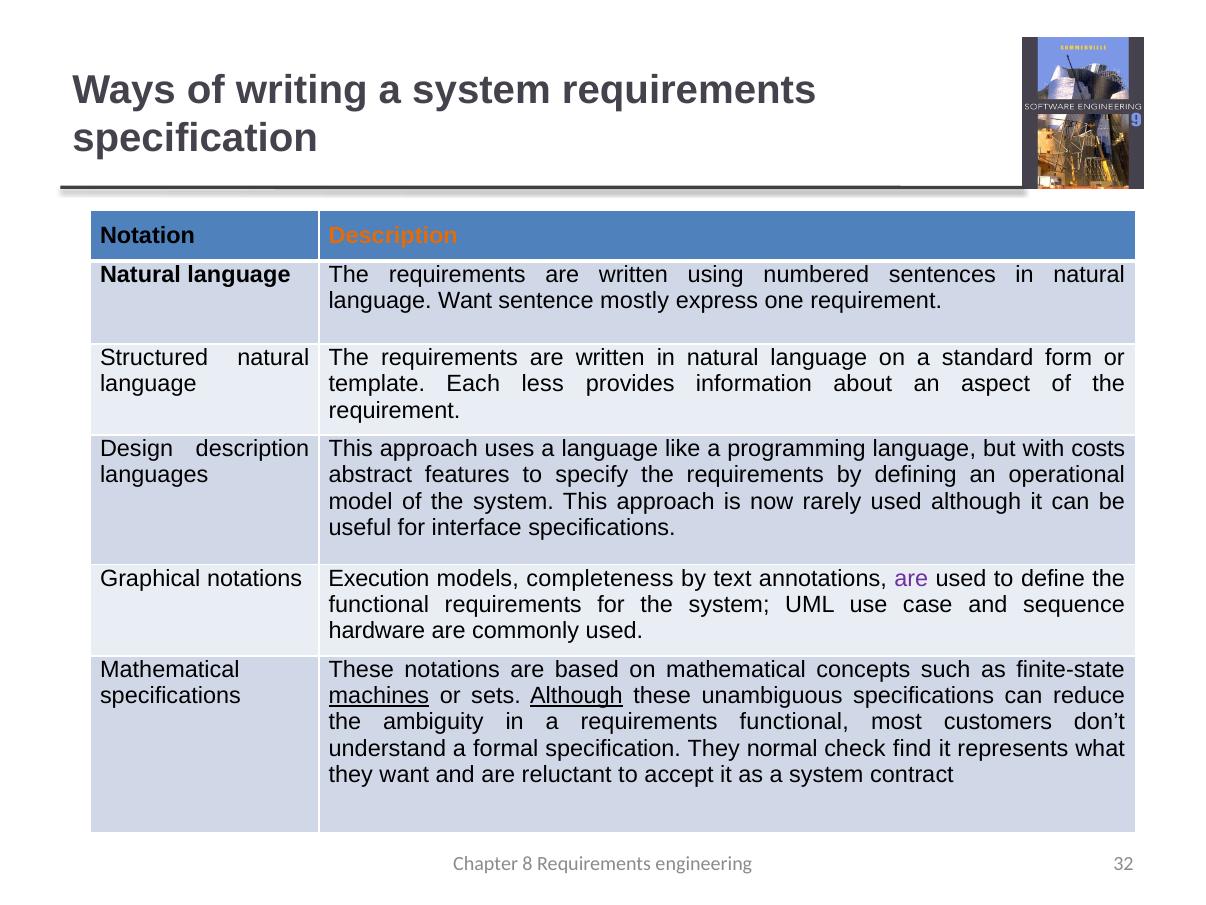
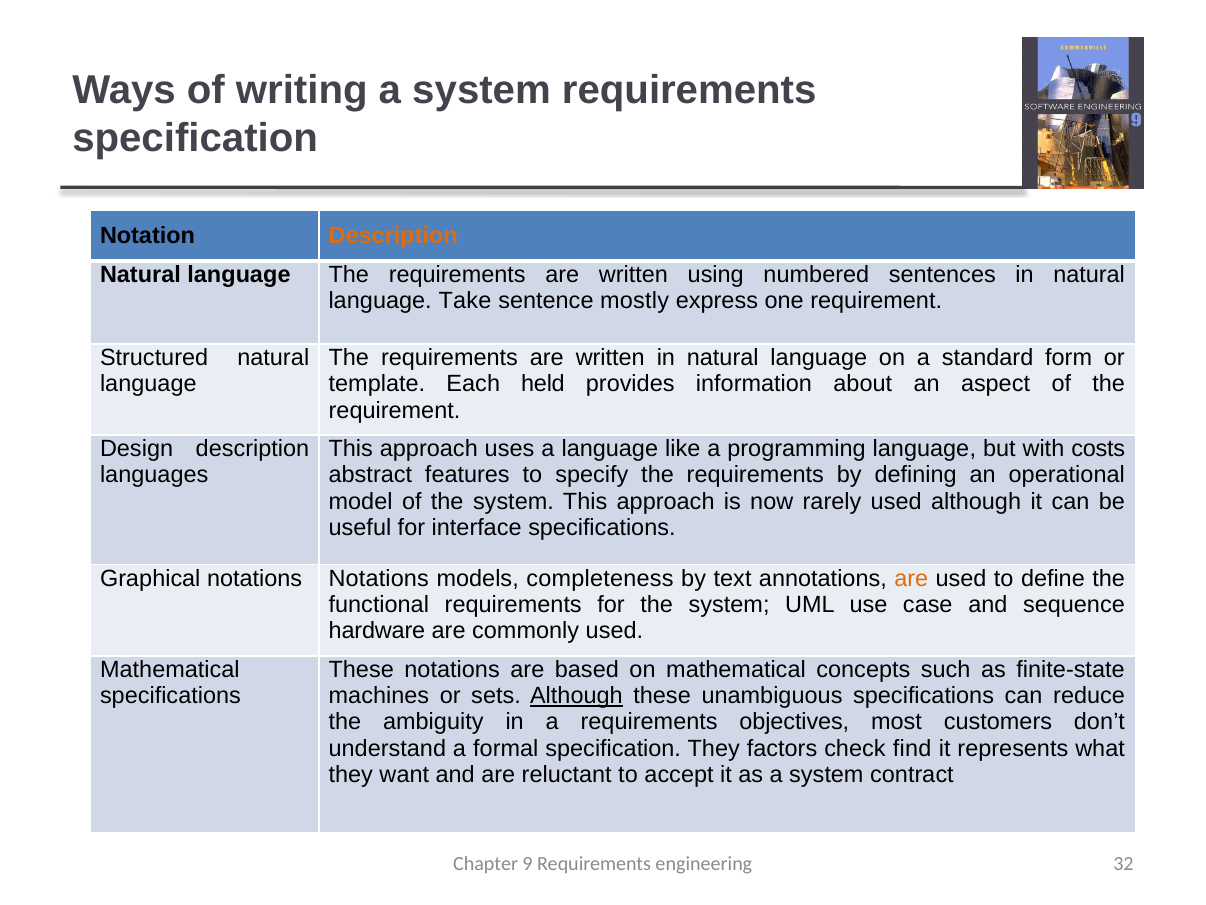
language Want: Want -> Take (465, 301)
less: less -> held (543, 384)
notations Execution: Execution -> Notations (379, 578)
are colour: purple -> orange (911, 578)
machines underline: present -> none (379, 695)
requirements functional: functional -> objectives (794, 722)
normal: normal -> factors (782, 748)
8: 8 -> 9 (528, 864)
